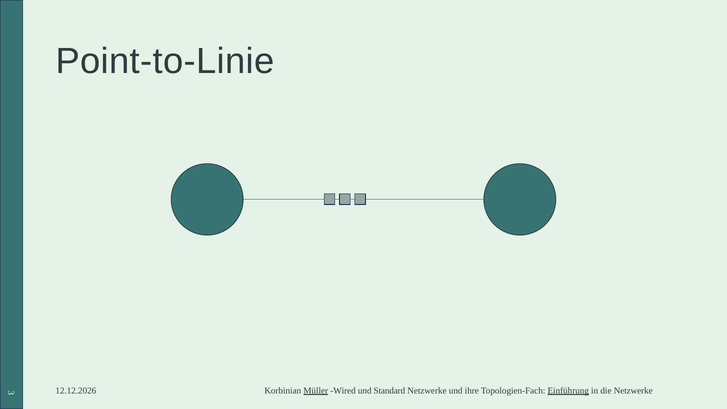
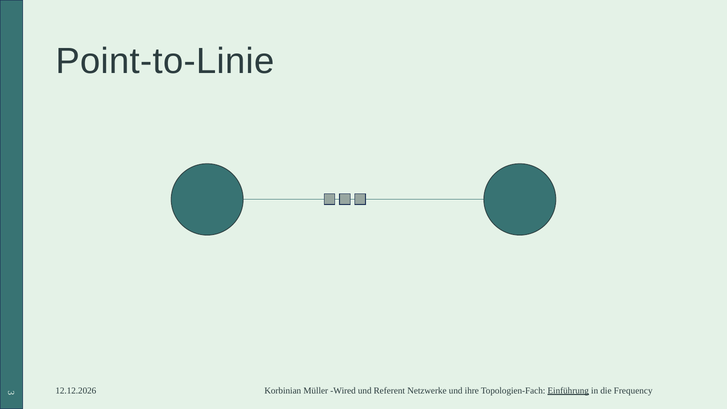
Müller underline: present -> none (316, 391)
Standard: Standard -> Referent (389, 391)
die Netzwerke: Netzwerke -> Frequency (633, 391)
